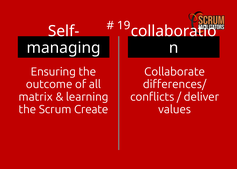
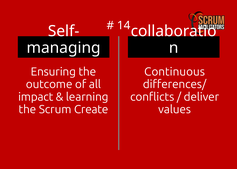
19: 19 -> 14 (124, 25)
Collaborate: Collaborate -> Continuous (175, 72)
matrix: matrix -> impact (36, 97)
